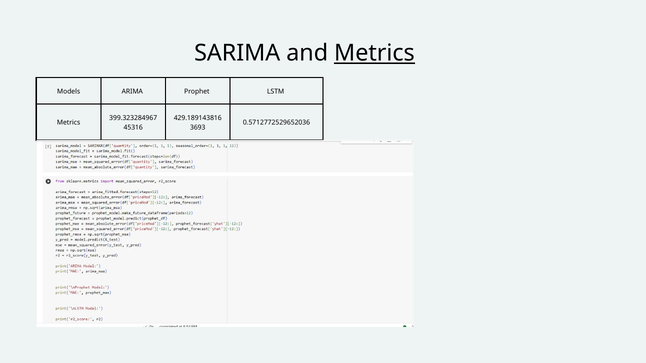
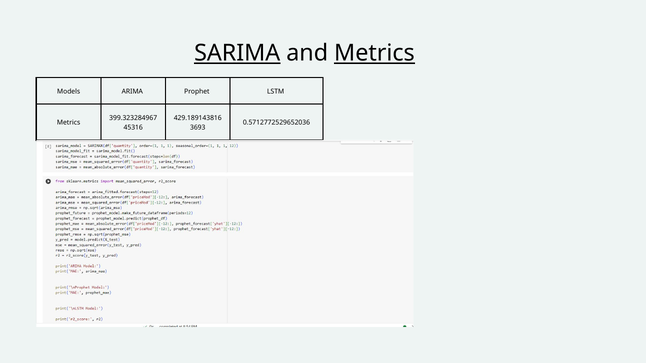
SARIMA underline: none -> present (237, 53)
